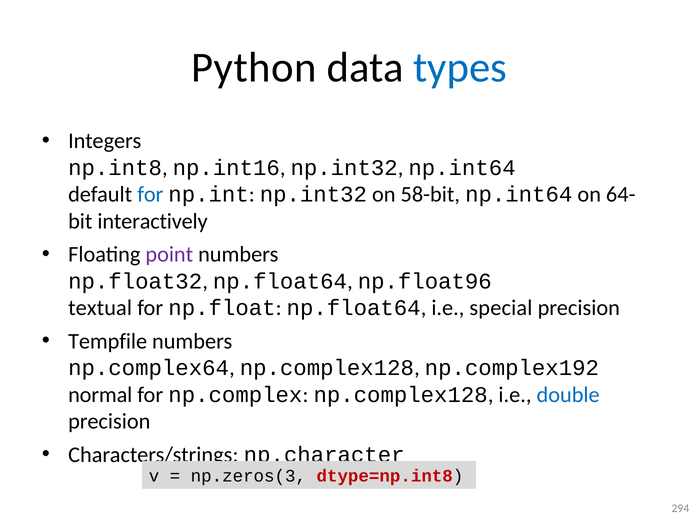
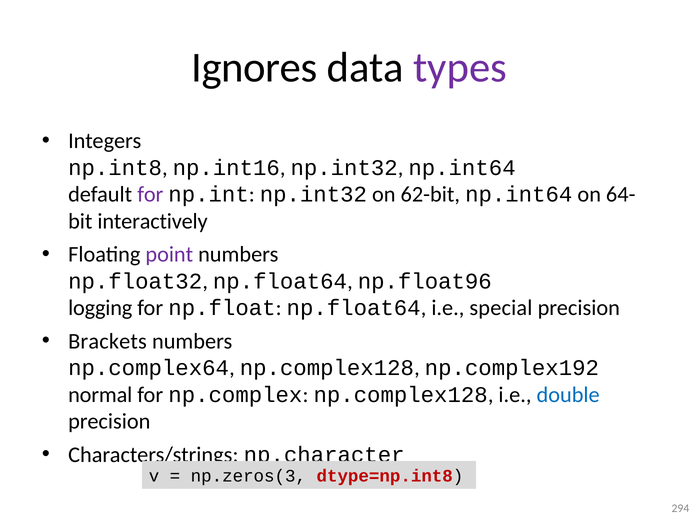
Python: Python -> Ignores (254, 68)
types colour: blue -> purple (460, 68)
for colour: blue -> purple (150, 194)
58-bit: 58-bit -> 62-bit (430, 194)
textual: textual -> logging (100, 308)
Tempfile: Tempfile -> Brackets (107, 341)
